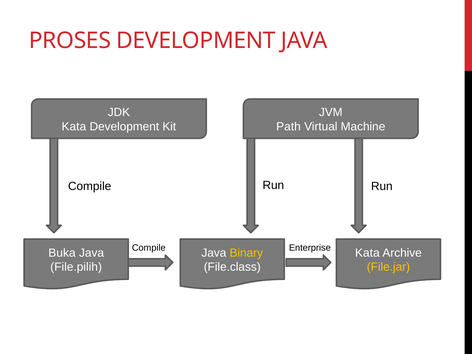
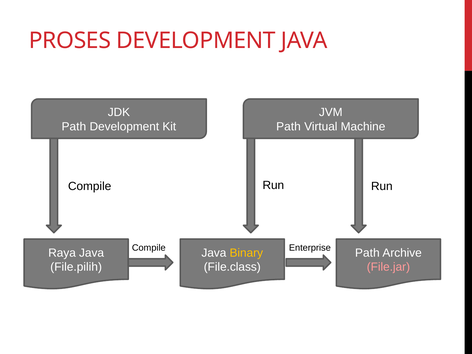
Kata: Kata -> Path (74, 127)
Buka: Buka -> Raya (62, 253)
Kata: Kata -> Path (367, 253)
File.jar colour: yellow -> pink (388, 267)
